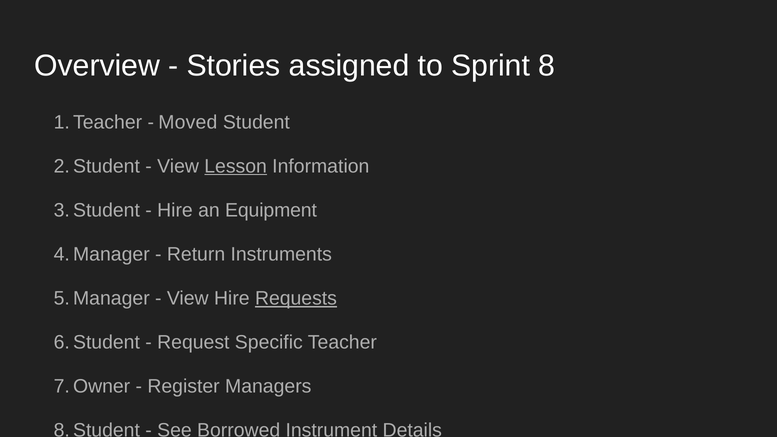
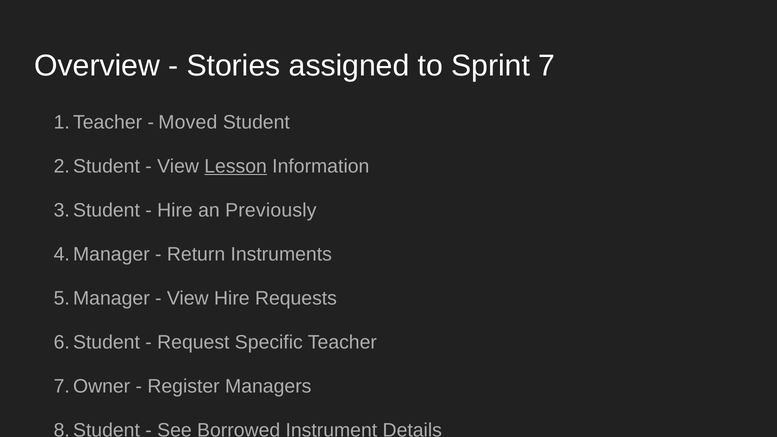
8: 8 -> 7 (547, 66)
Equipment: Equipment -> Previously (271, 210)
Requests underline: present -> none (296, 298)
